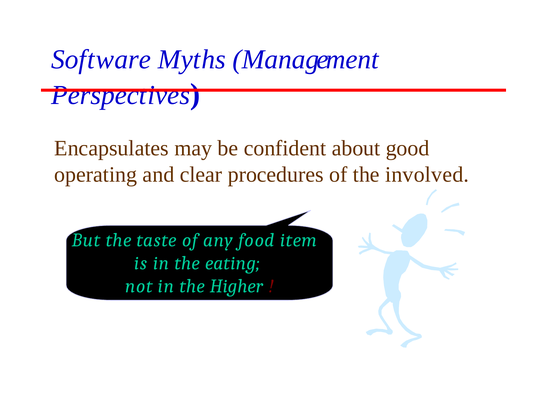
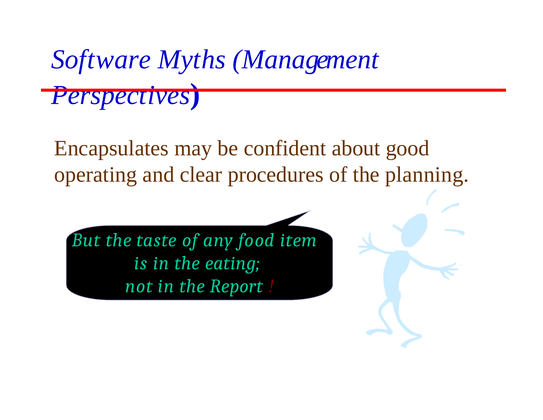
involved: involved -> planning (427, 174)
Higher: Higher -> Report (236, 286)
